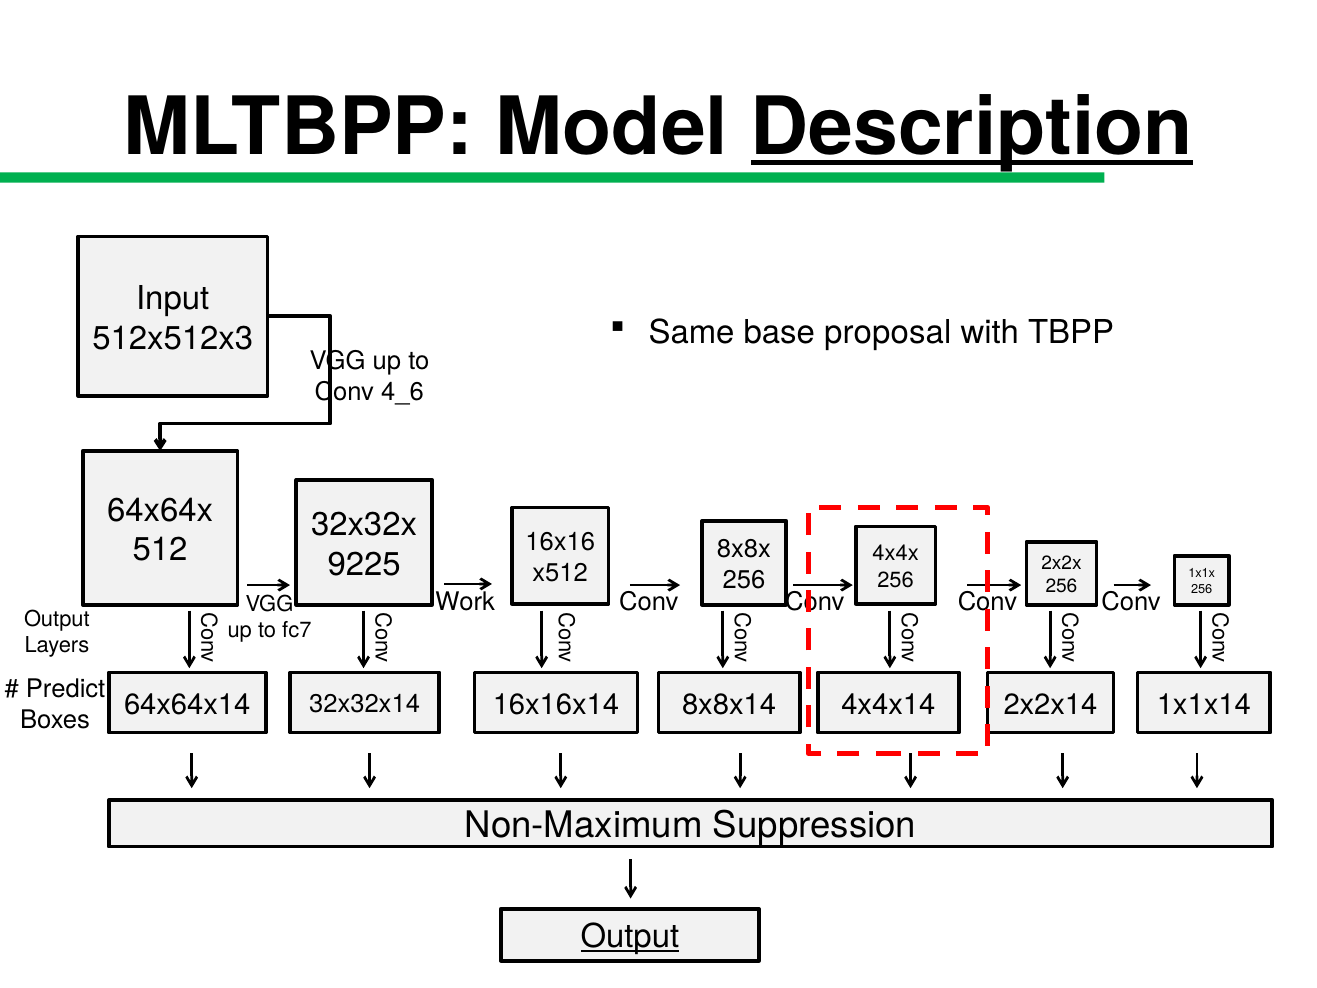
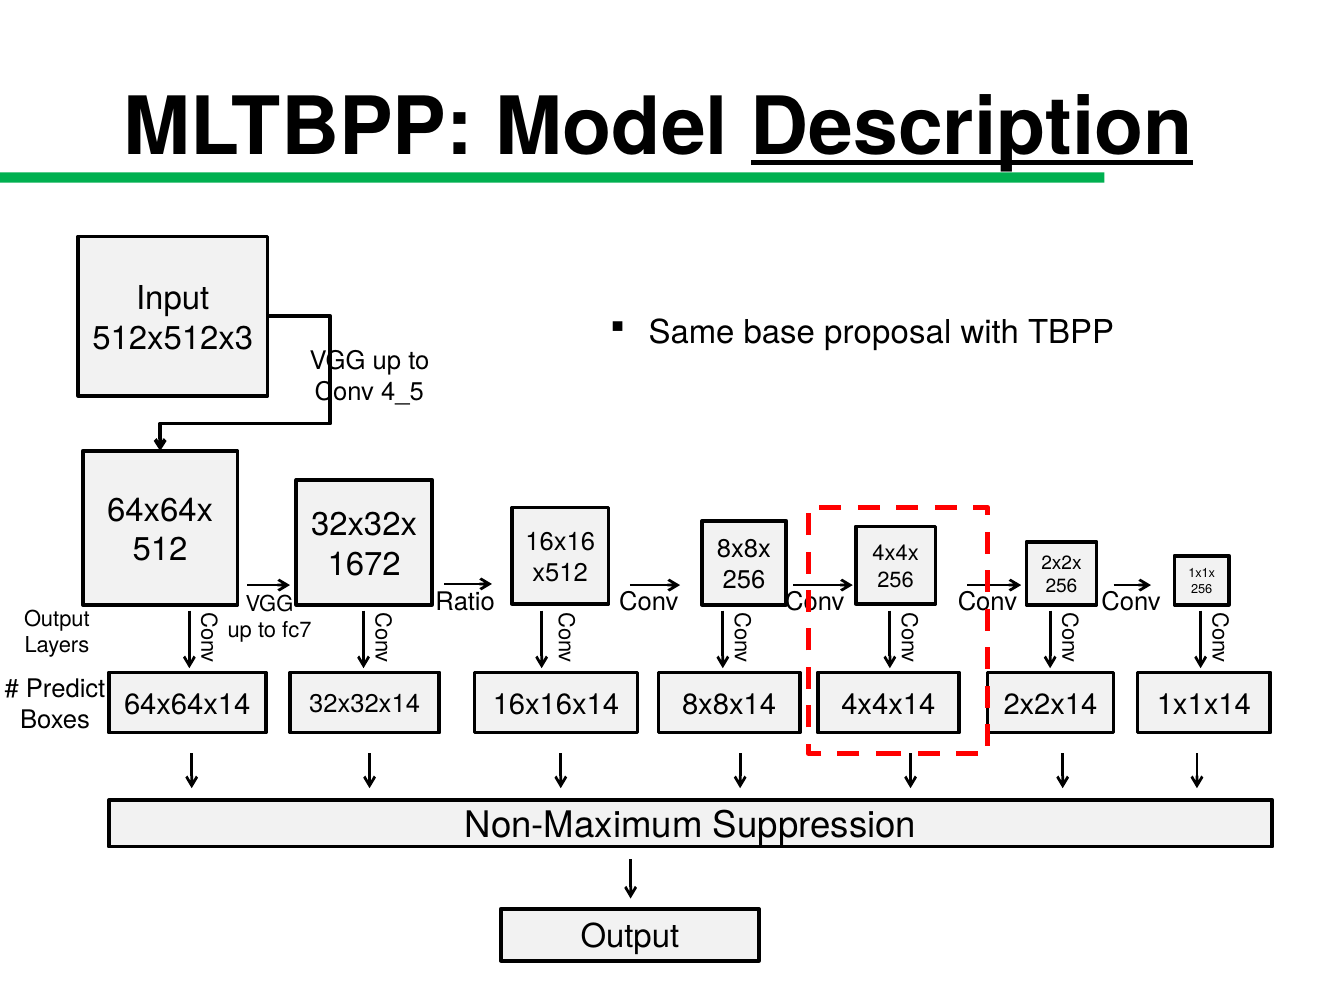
4_6: 4_6 -> 4_5 (403, 392)
9225: 9225 -> 1672 (364, 564)
Work: Work -> Ratio (465, 602)
Output underline: present -> none (630, 937)
